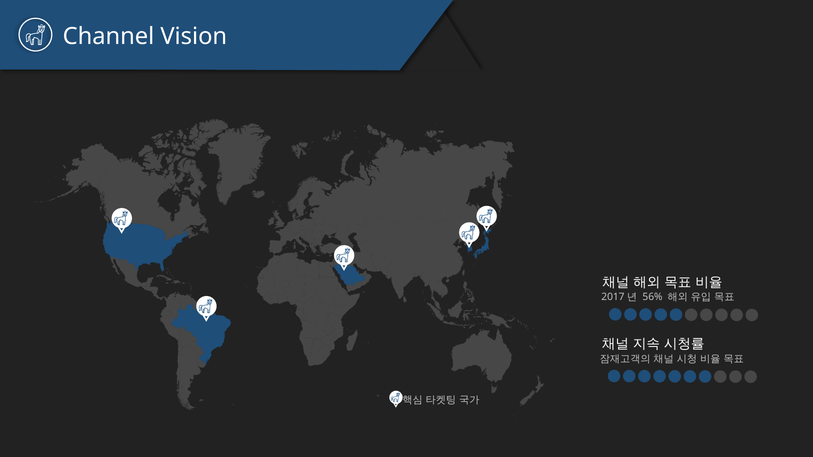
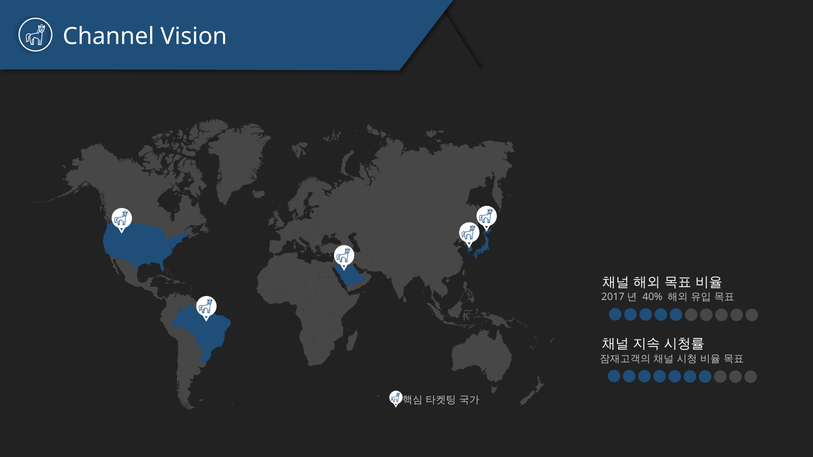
56%: 56% -> 40% (653, 297)
